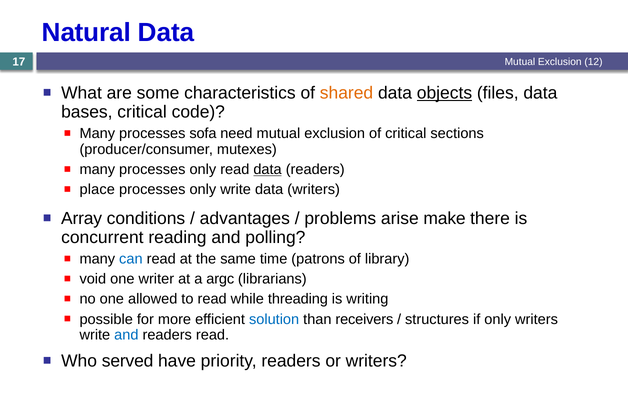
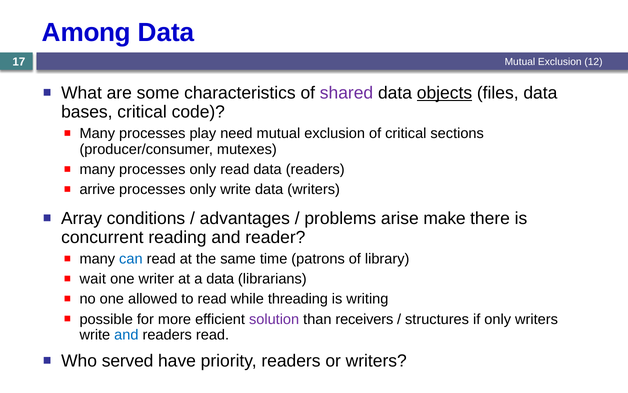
Natural: Natural -> Among (86, 32)
shared colour: orange -> purple (347, 93)
sofa: sofa -> play (203, 133)
data underline: present -> none (268, 169)
place: place -> arrive (97, 189)
polling: polling -> reader (275, 237)
void: void -> wait (93, 279)
a argc: argc -> data (220, 279)
solution colour: blue -> purple (274, 319)
